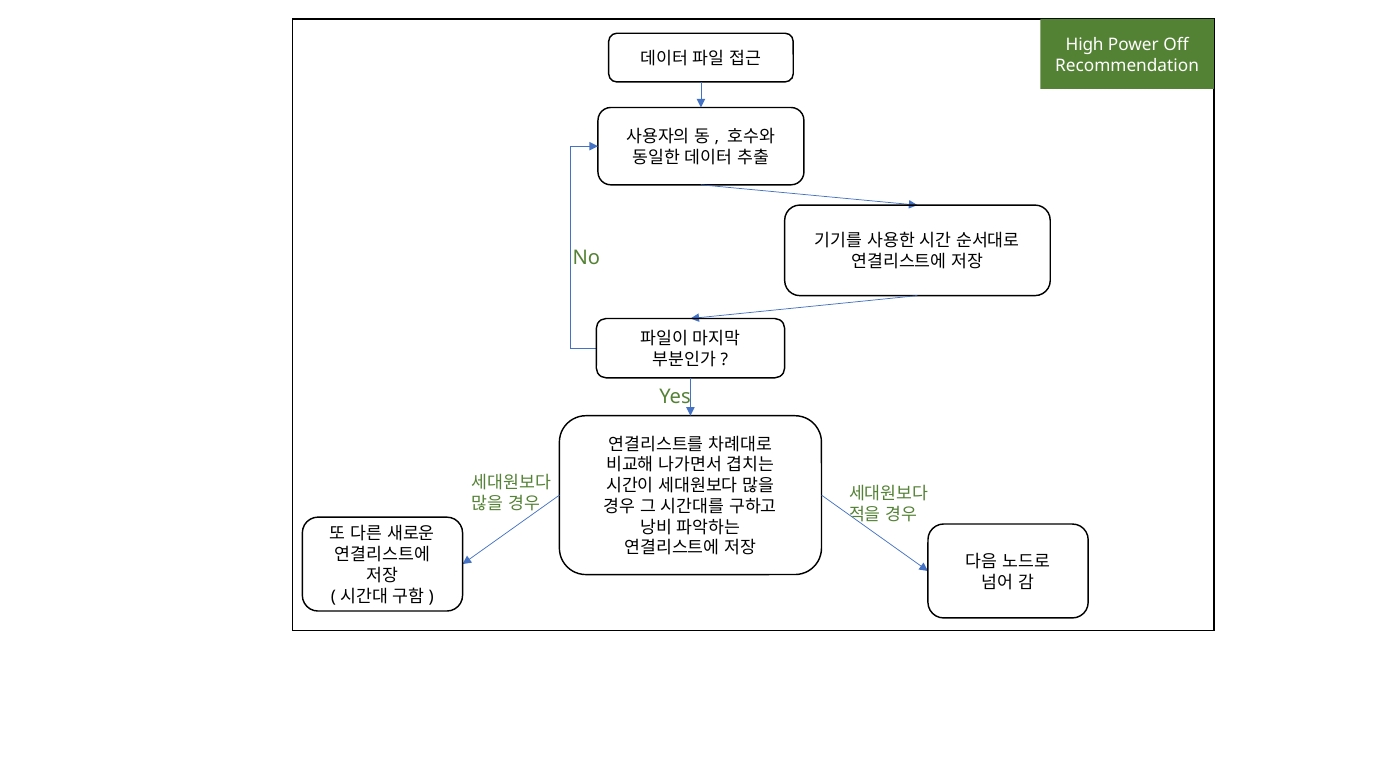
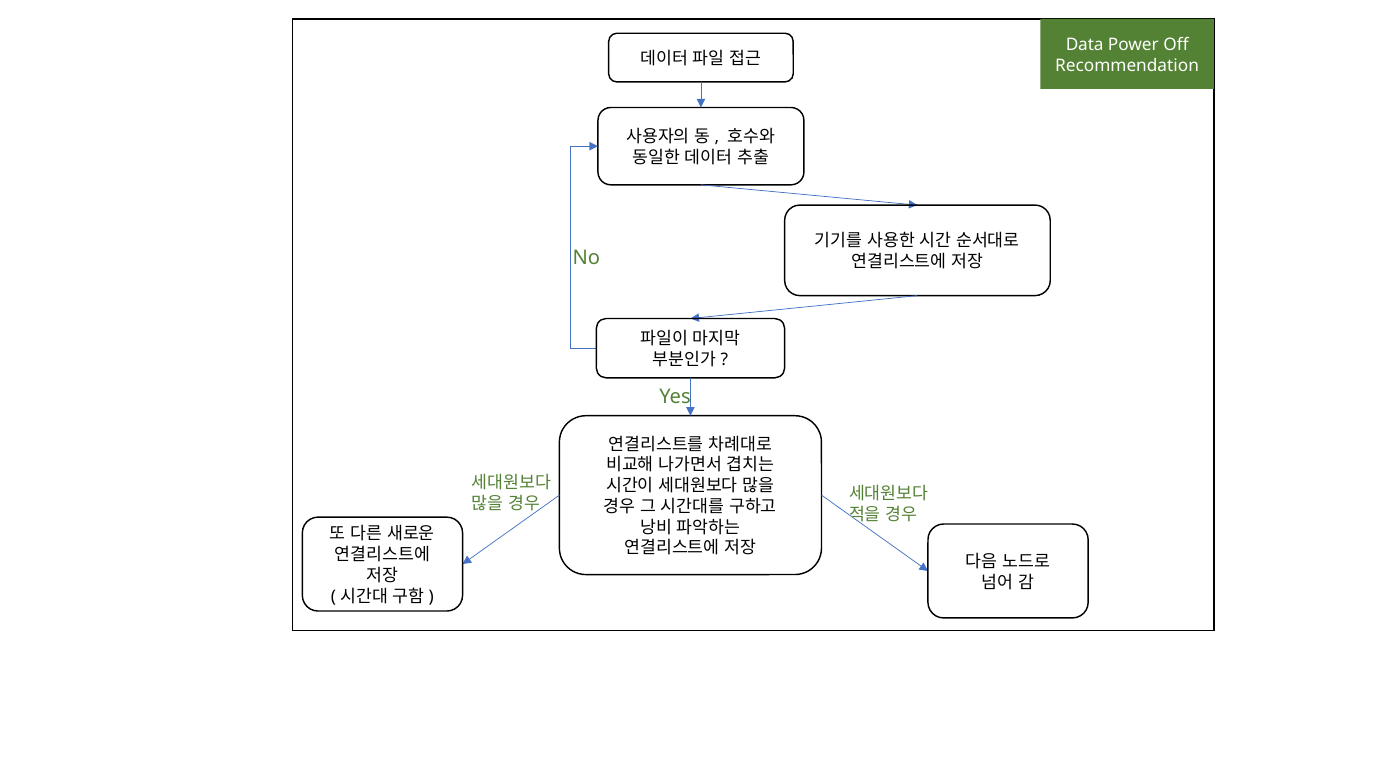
High: High -> Data (1085, 45)
